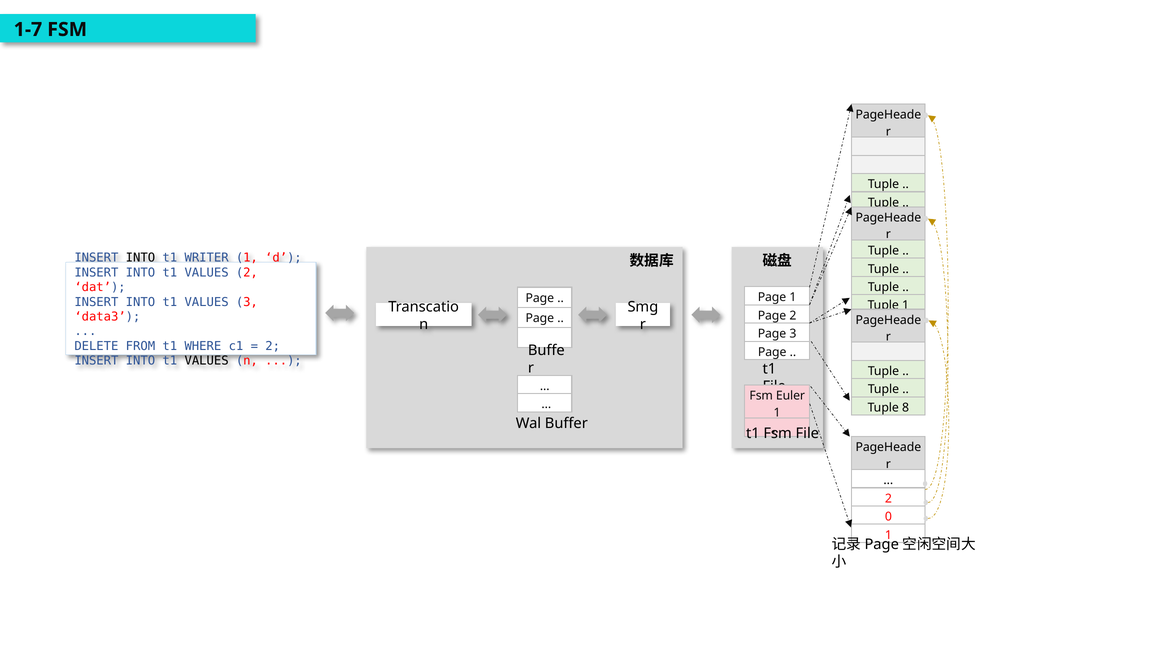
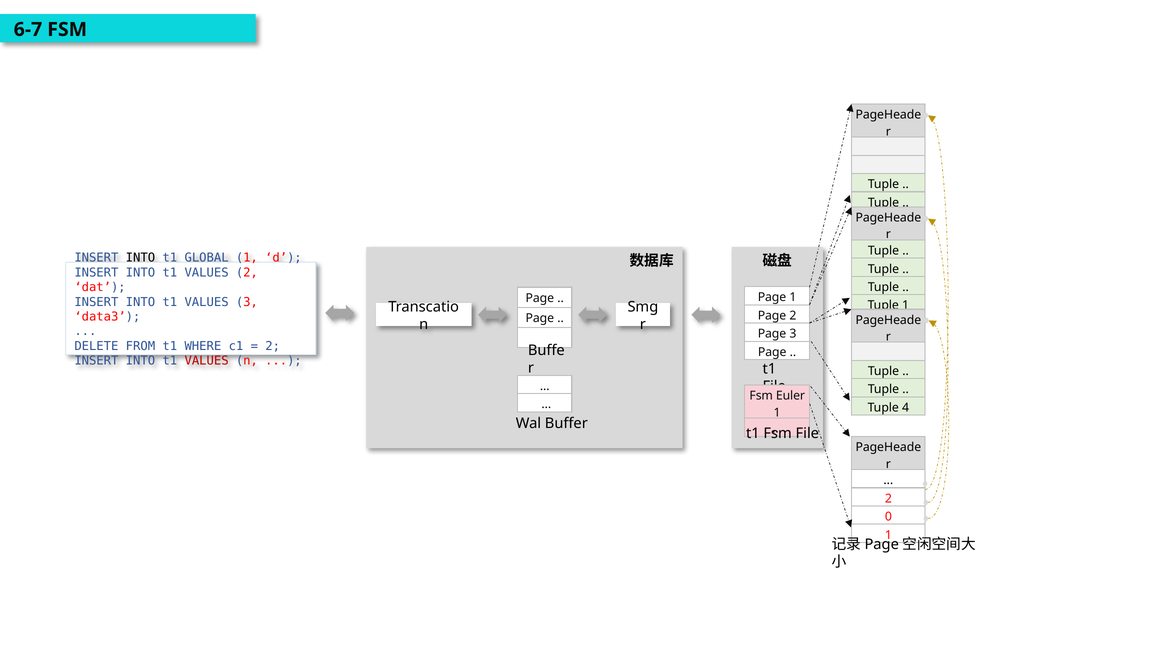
1-7: 1-7 -> 6-7 (28, 30)
WRITER: WRITER -> GLOBAL (207, 258)
VALUES colour: black -> red (207, 361)
8: 8 -> 4 (906, 408)
